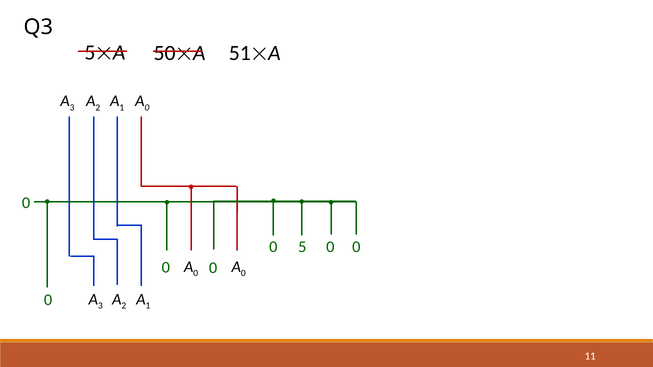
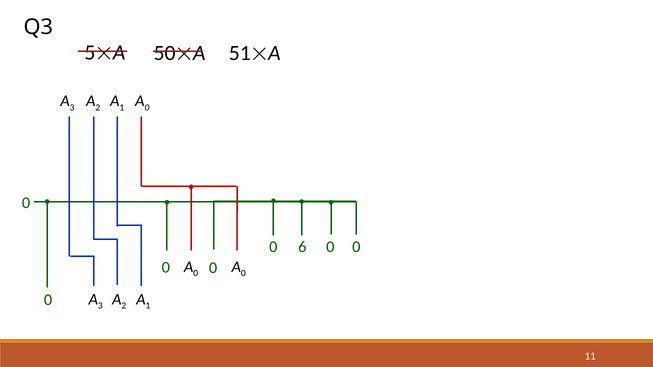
5: 5 -> 6 (302, 247)
